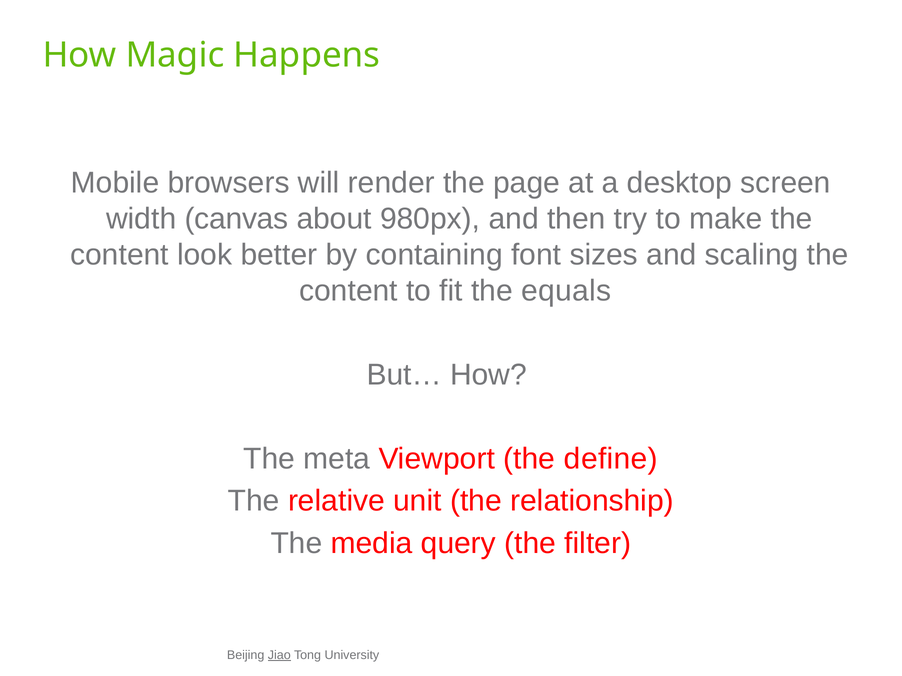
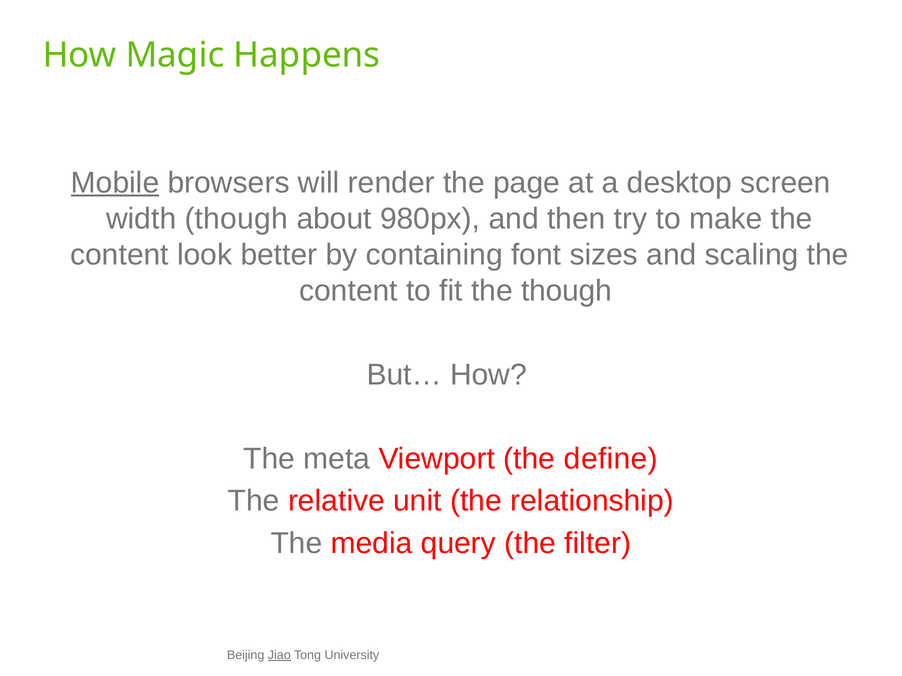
Mobile underline: none -> present (115, 183)
width canvas: canvas -> though (236, 219)
the equals: equals -> though (566, 291)
